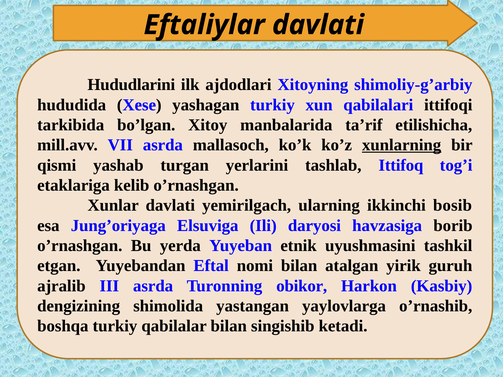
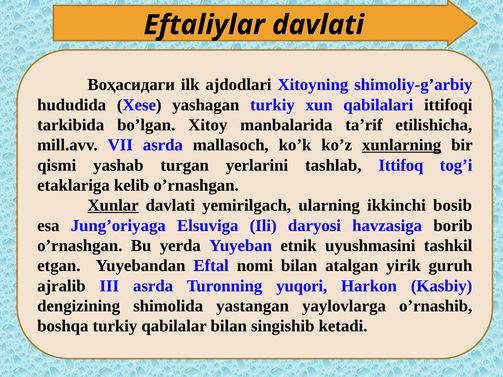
Hududlarini: Hududlarini -> Воҳасидаги (131, 85)
Xunlar underline: none -> present (113, 206)
obikor: obikor -> yuqori (302, 286)
